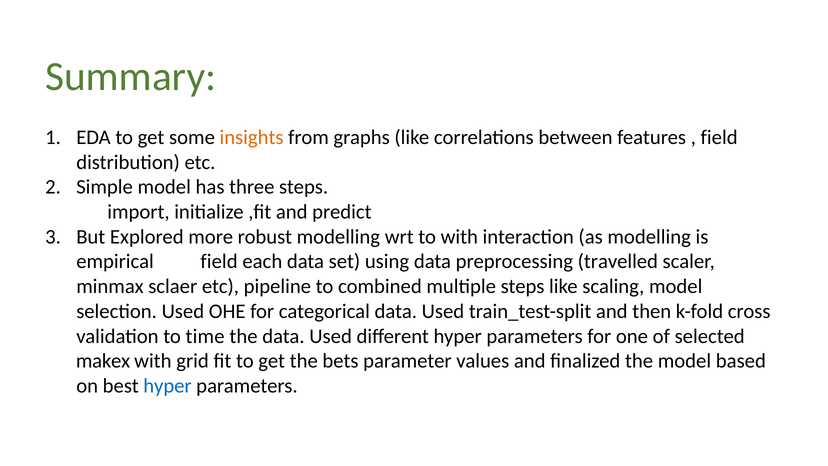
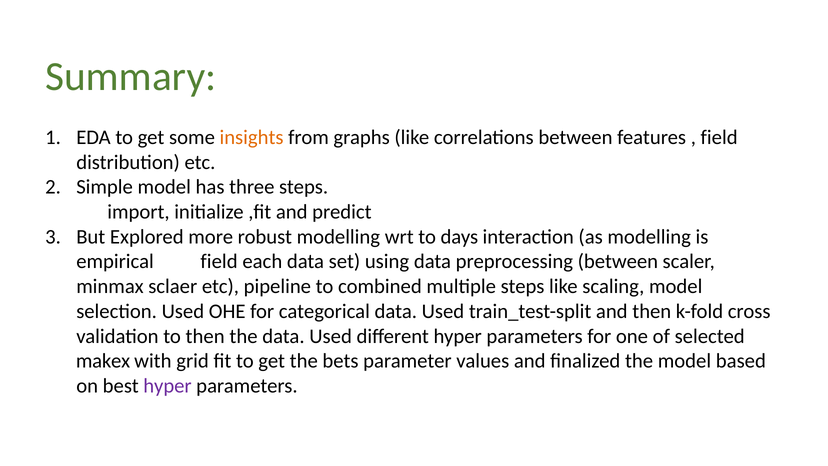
to with: with -> days (459, 237)
preprocessing travelled: travelled -> between (618, 262)
to time: time -> then (205, 336)
hyper colour: blue -> purple (167, 386)
